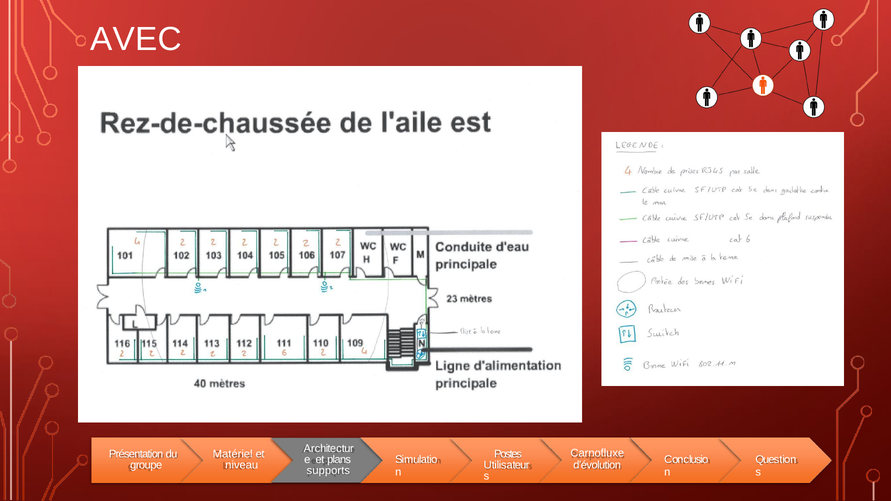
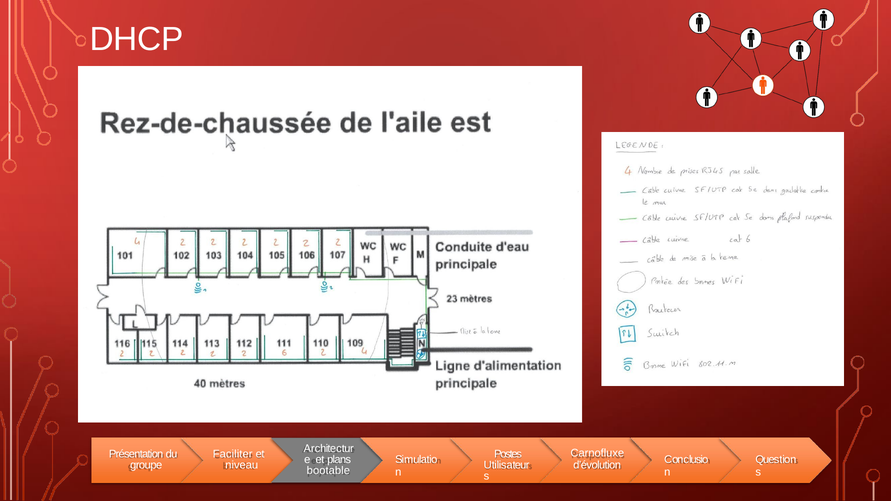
AVEC: AVEC -> DHCP (137, 39)
Matériel: Matériel -> Faciliter (233, 454)
supports: supports -> bootable (328, 471)
